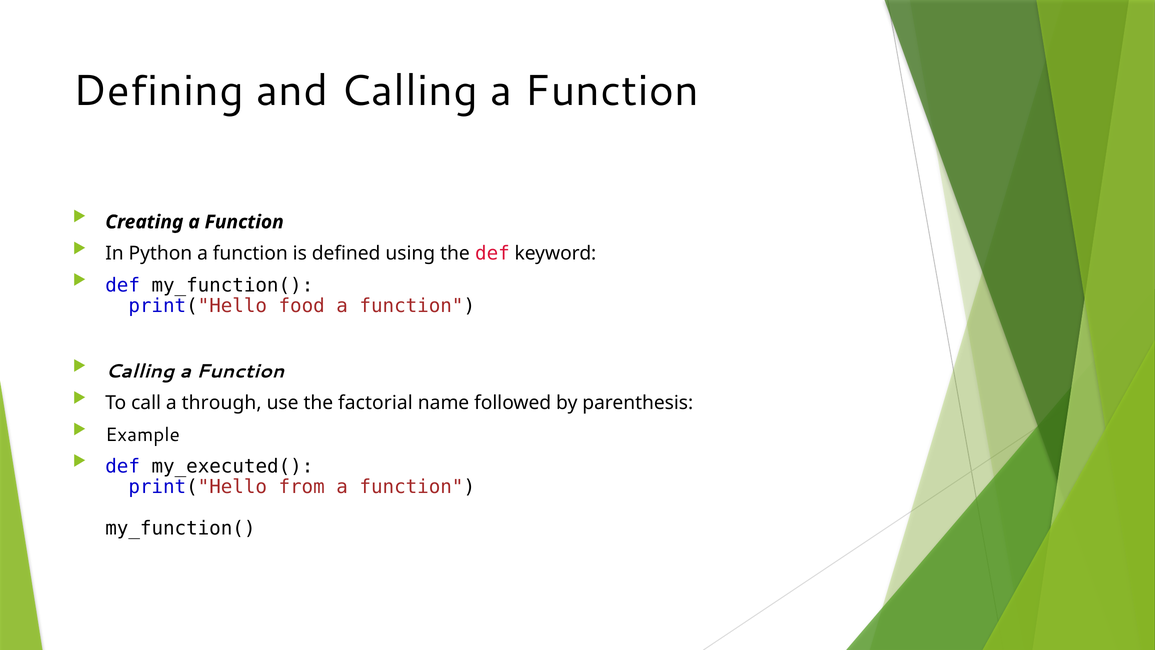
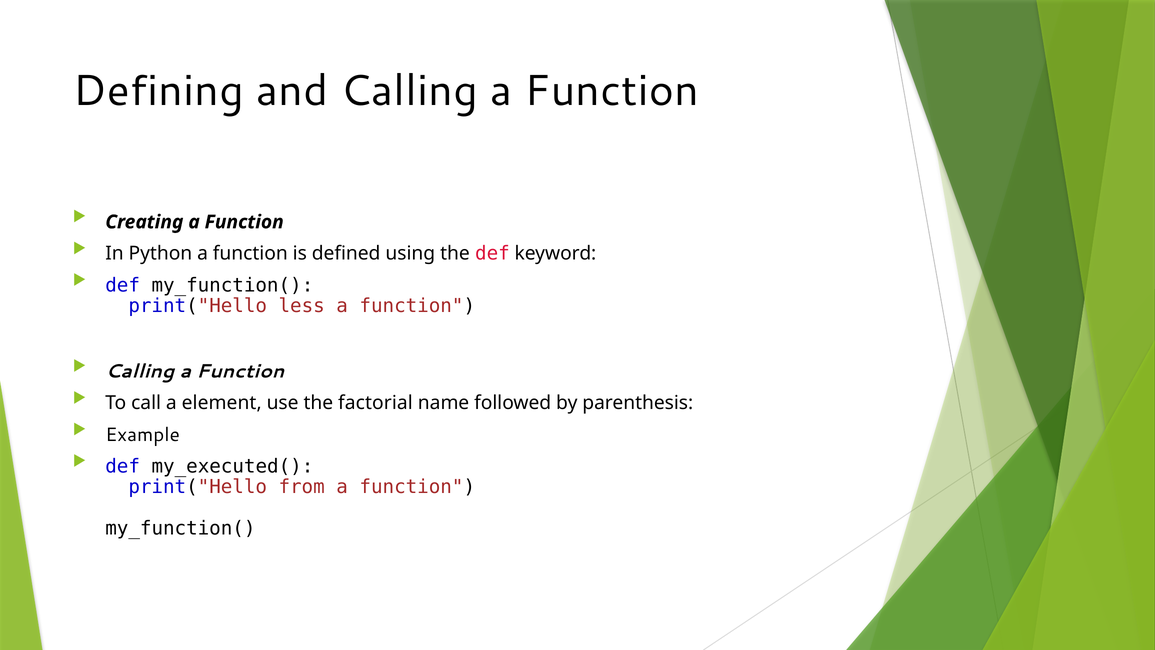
food: food -> less (302, 306)
through: through -> element (222, 403)
